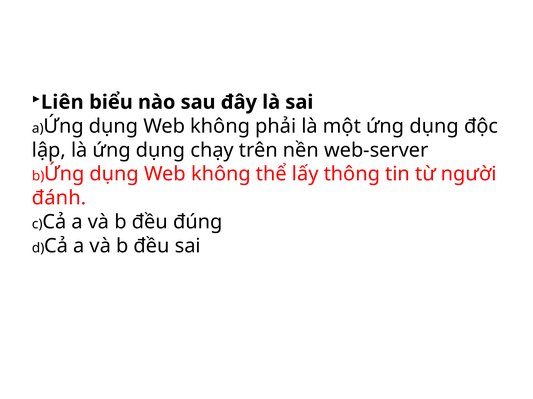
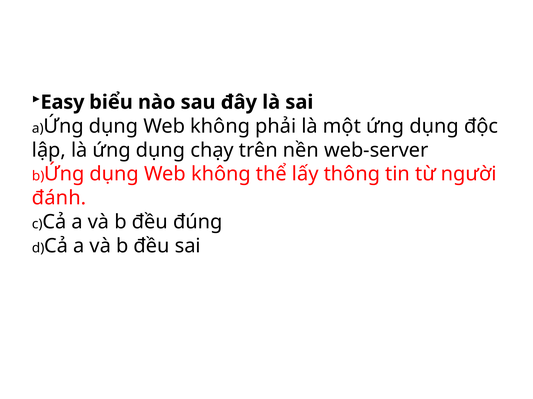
Liên: Liên -> Easy (62, 102)
